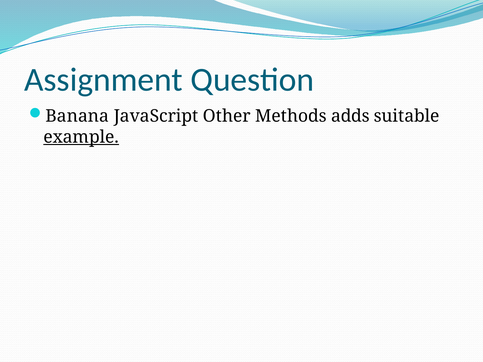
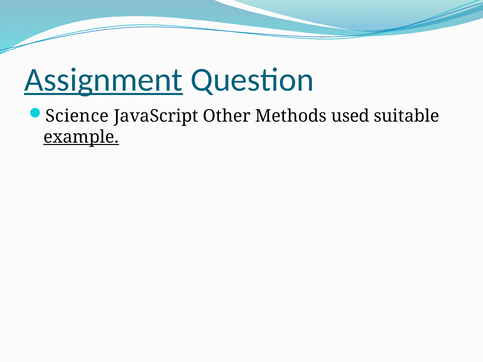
Assignment underline: none -> present (104, 80)
Banana: Banana -> Science (77, 116)
adds: adds -> used (350, 116)
